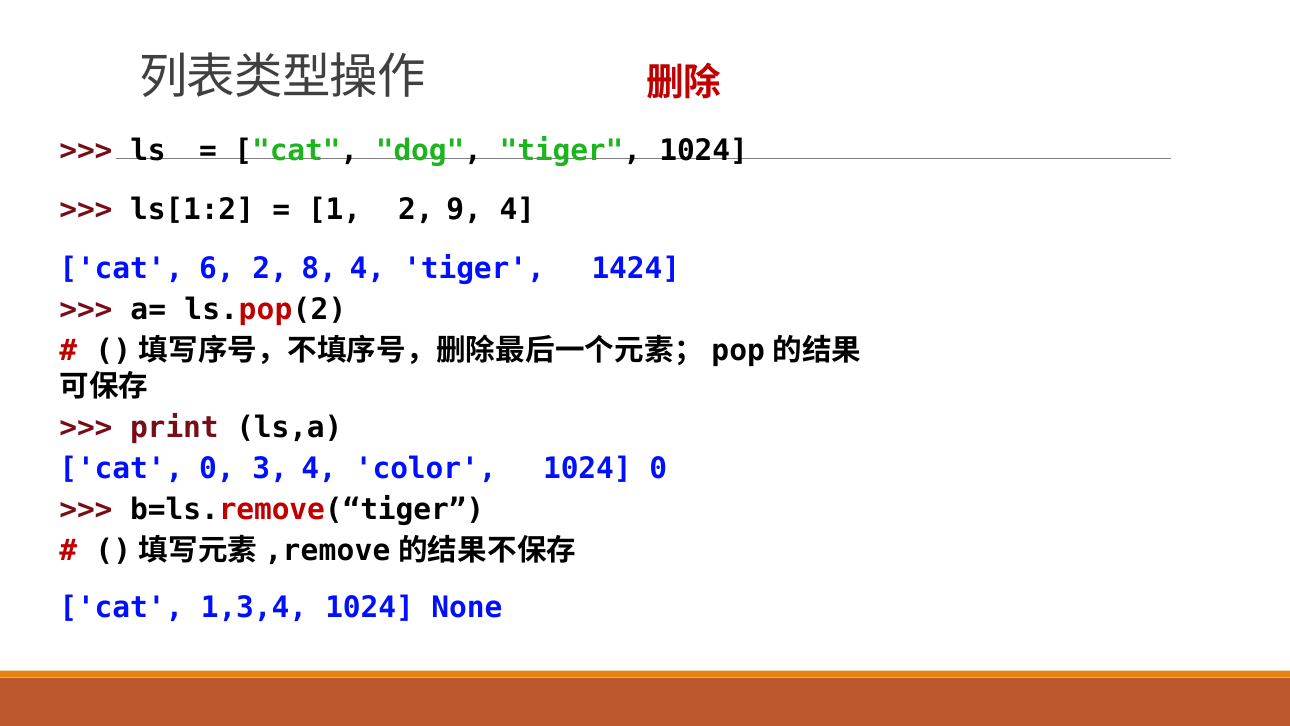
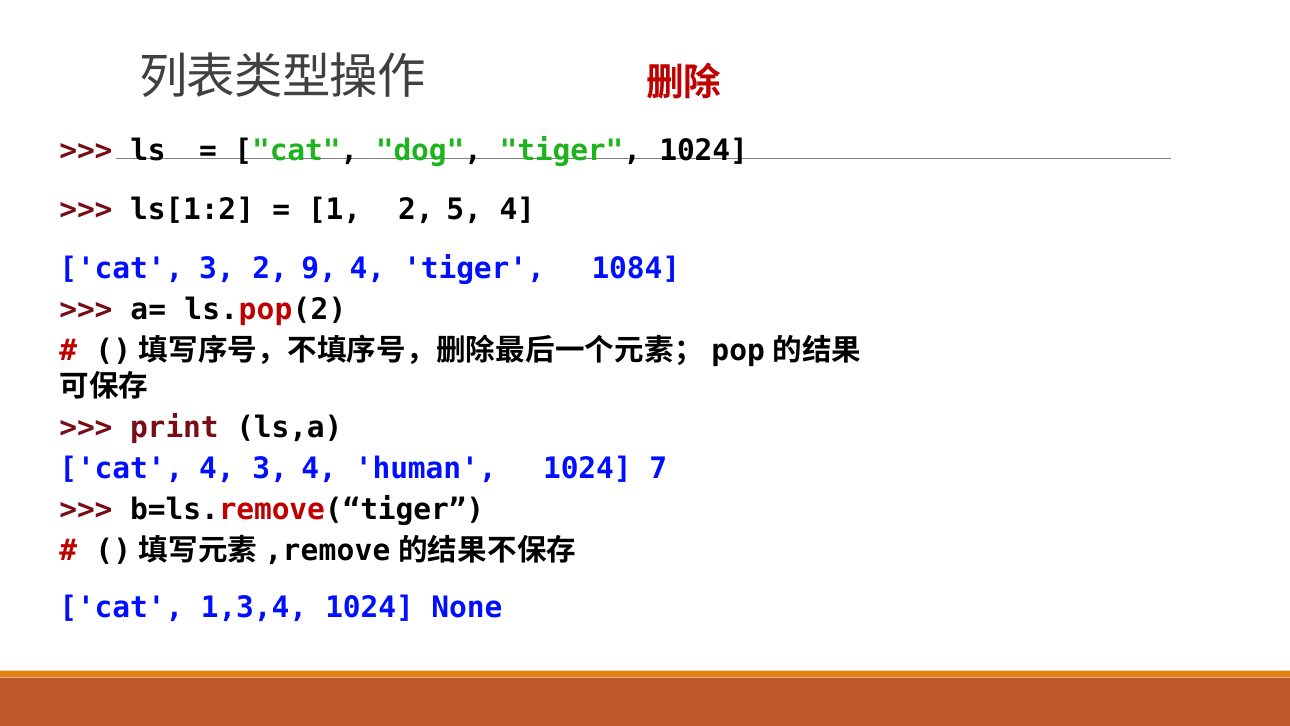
9: 9 -> 5 (464, 209)
cat 6: 6 -> 3 (217, 268)
8: 8 -> 9 (319, 268)
1424: 1424 -> 1084 (636, 268)
cat 0: 0 -> 4 (217, 469)
color: color -> human (426, 469)
1024 0: 0 -> 7 (658, 469)
